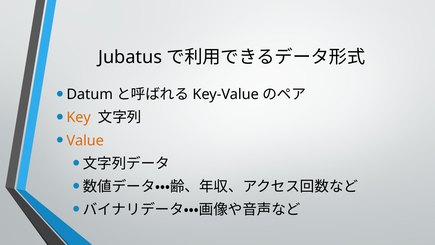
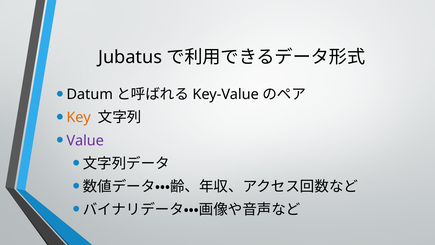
Value colour: orange -> purple (85, 140)
